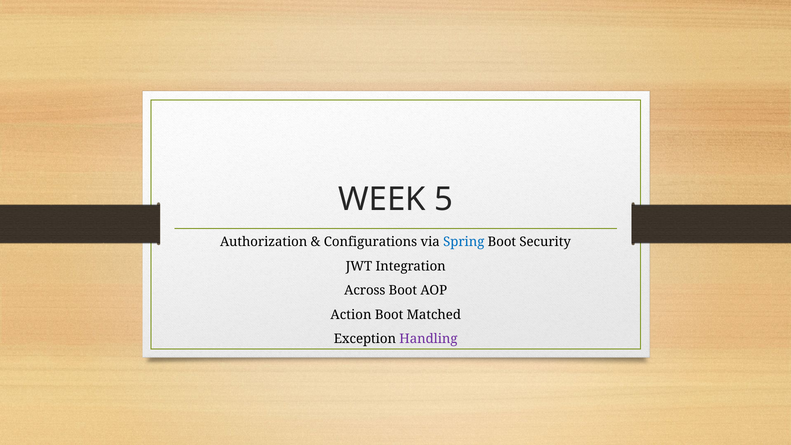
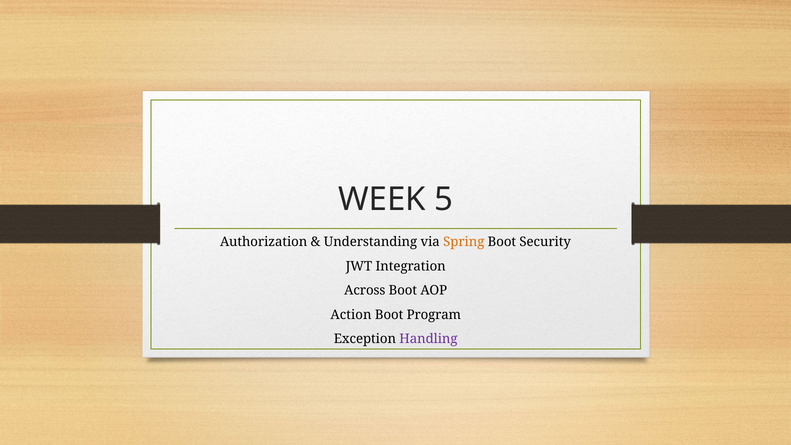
Configurations: Configurations -> Understanding (371, 242)
Spring colour: blue -> orange (464, 242)
Matched: Matched -> Program (434, 315)
